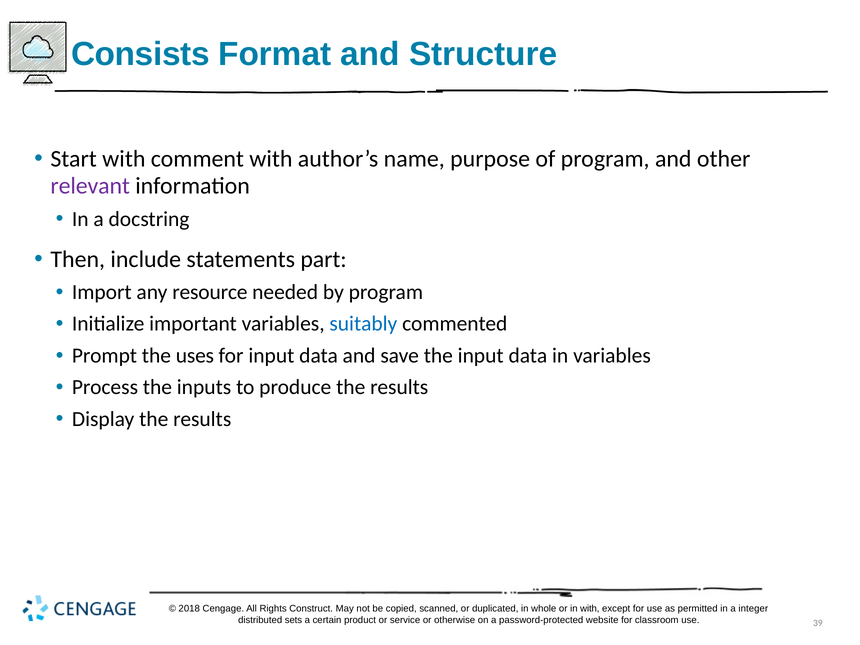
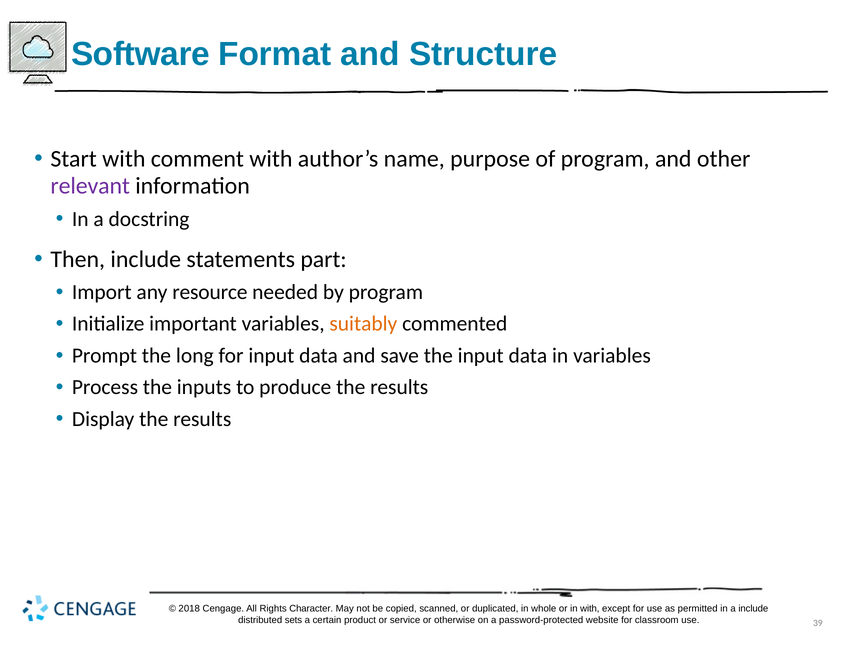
Consists: Consists -> Software (140, 54)
suitably colour: blue -> orange (363, 324)
uses: uses -> long (195, 356)
Construct: Construct -> Character (311, 608)
a integer: integer -> include (753, 608)
